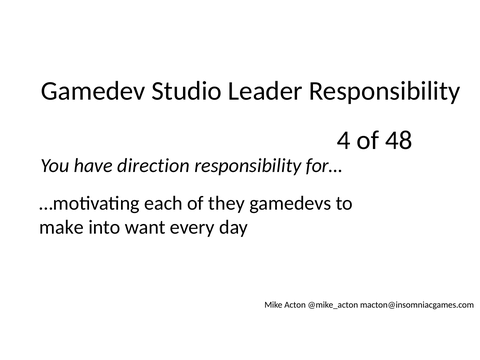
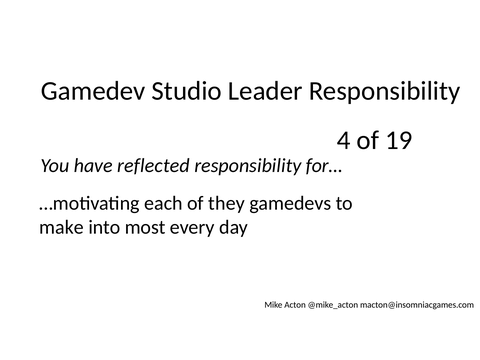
48: 48 -> 19 (399, 140)
direction: direction -> reflected (154, 166)
want: want -> most (145, 227)
